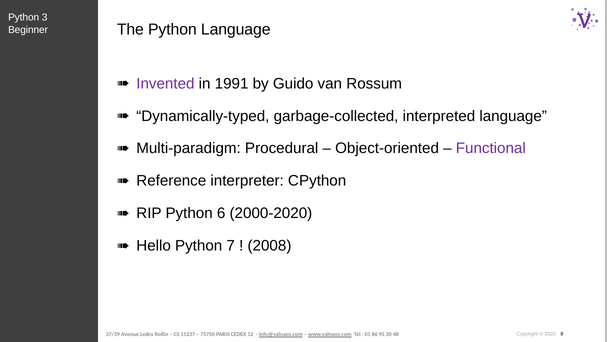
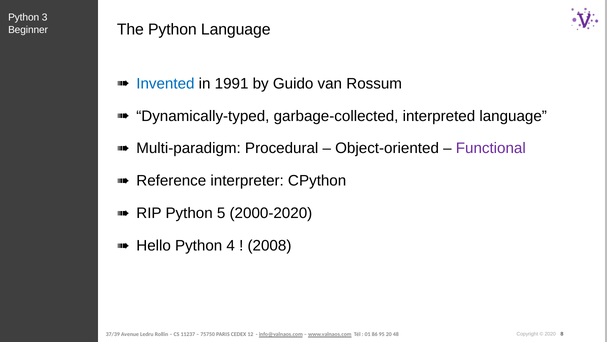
Invented colour: purple -> blue (165, 83)
6: 6 -> 5 (221, 213)
7: 7 -> 4 (231, 245)
